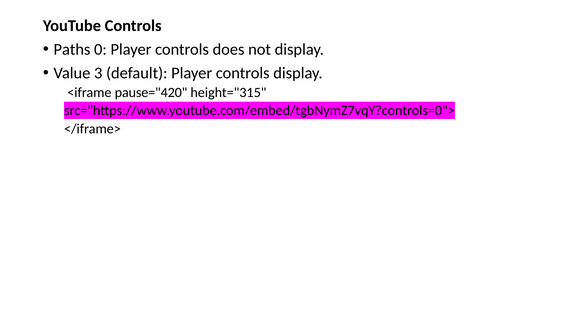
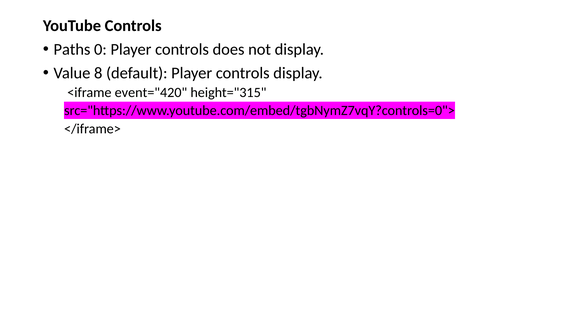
3: 3 -> 8 (98, 73)
pause="420: pause="420 -> event="420 (151, 93)
